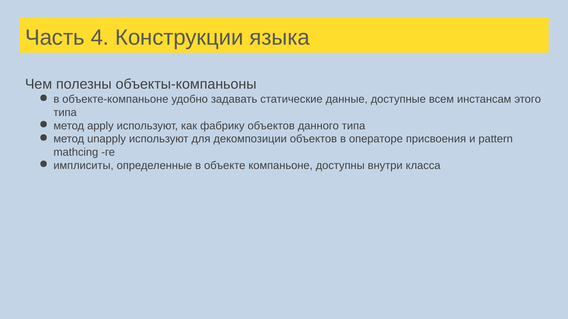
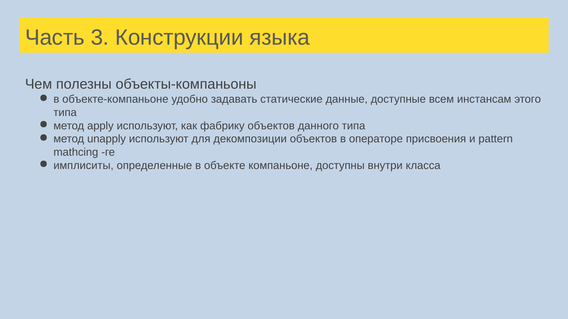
4: 4 -> 3 (100, 38)
